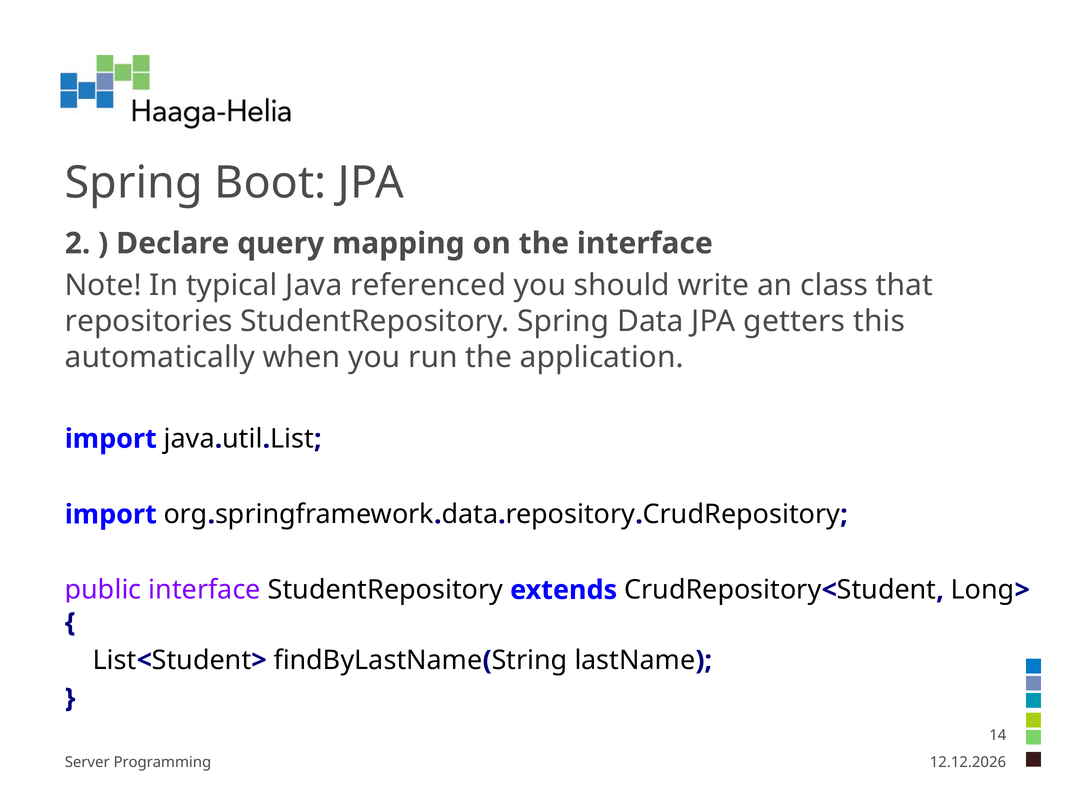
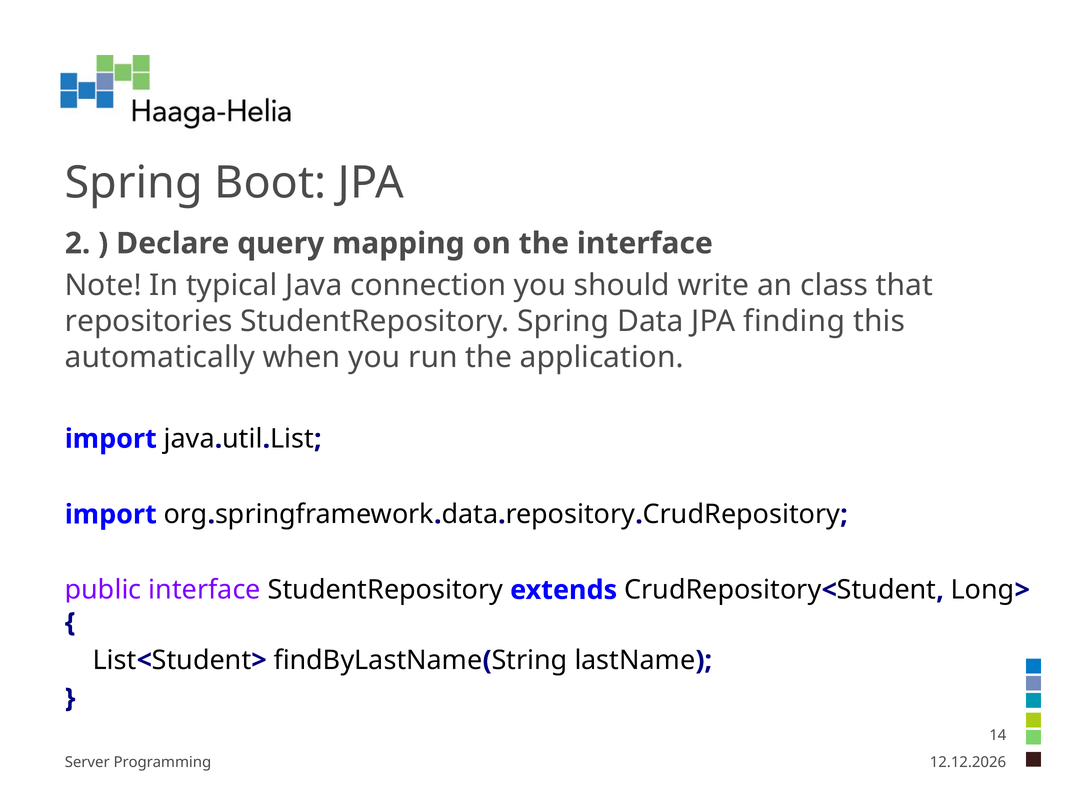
referenced: referenced -> connection (428, 285)
getters: getters -> finding (794, 321)
